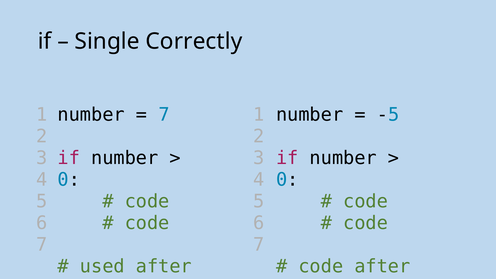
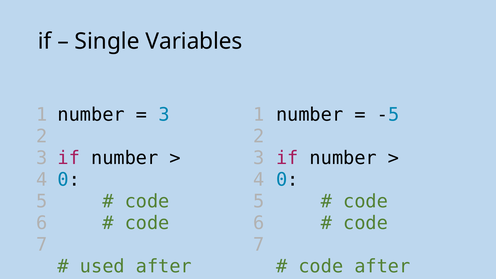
Correctly: Correctly -> Variables (194, 41)
7: 7 -> 3 (164, 115)
